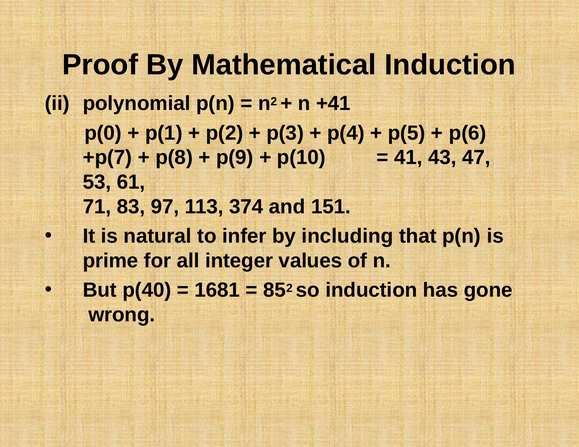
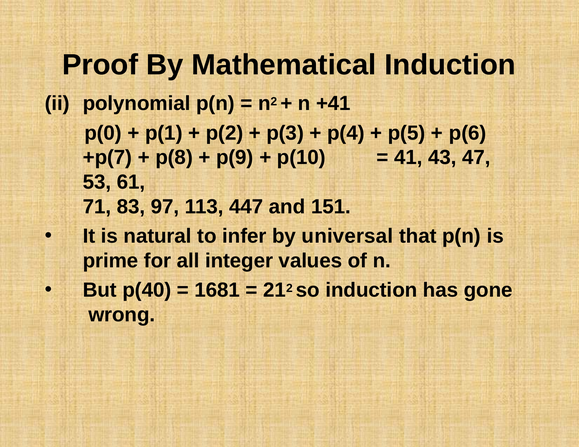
374: 374 -> 447 (246, 207)
including: including -> universal (347, 236)
85: 85 -> 21 (275, 290)
